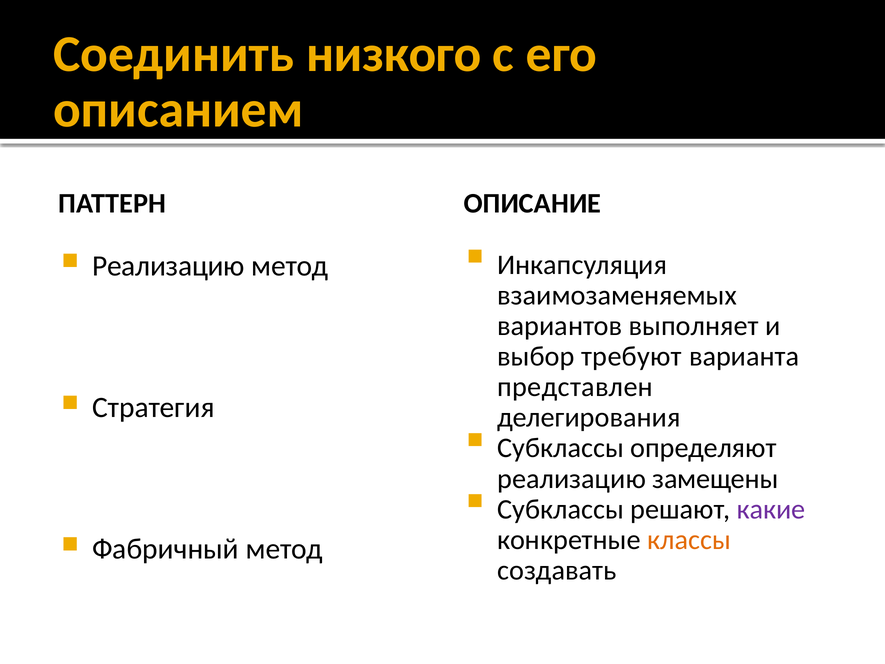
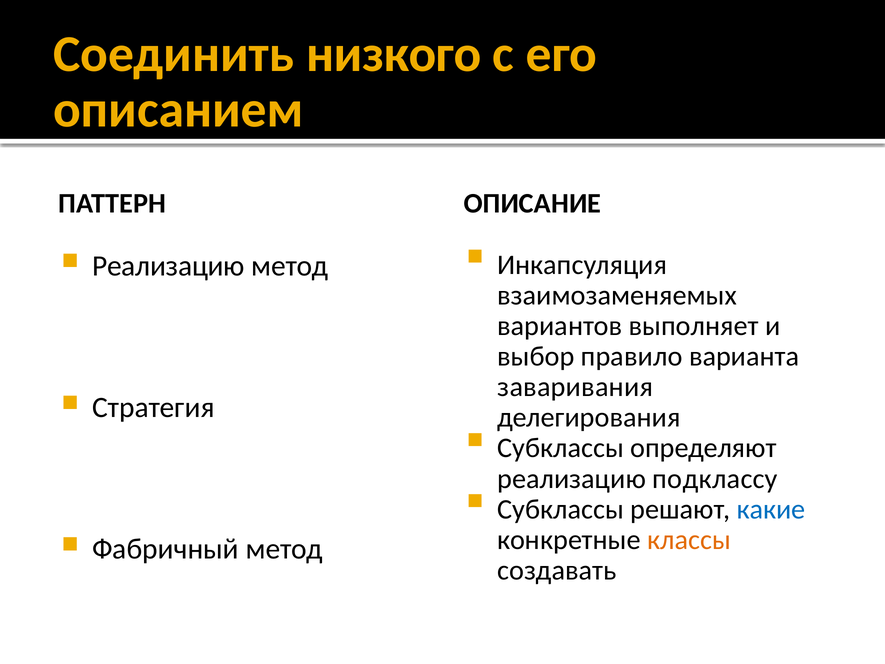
требуют: требуют -> правило (632, 356)
представлен: представлен -> заваривания (575, 387)
замещены: замещены -> подклассу (715, 479)
какие colour: purple -> blue (771, 509)
